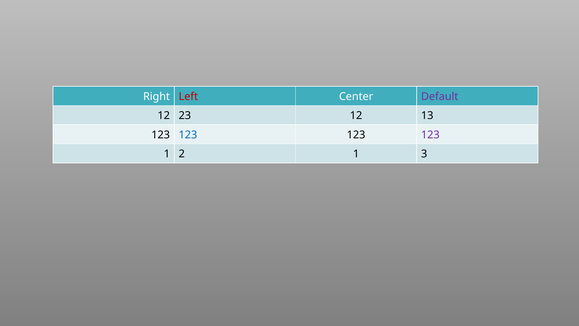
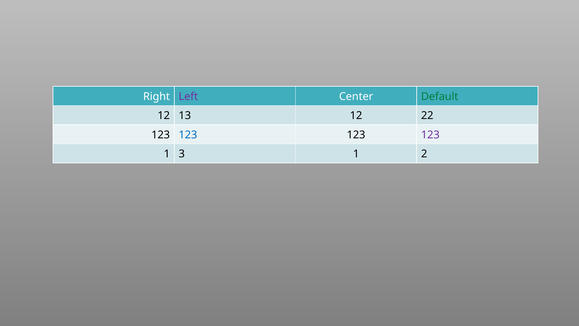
Left colour: red -> purple (188, 96)
Default colour: purple -> green (440, 96)
23: 23 -> 13 (185, 116)
13: 13 -> 22 (427, 116)
2: 2 -> 3 (182, 154)
3: 3 -> 2 (424, 154)
